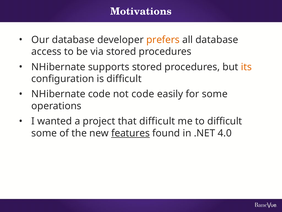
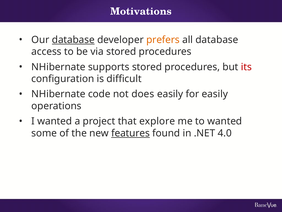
database underline: none -> present (73, 40)
its colour: orange -> red (246, 67)
not code: code -> does (143, 94)
for some: some -> easily (215, 94)
that difficult: difficult -> explore (157, 121)
to difficult: difficult -> wanted (225, 121)
